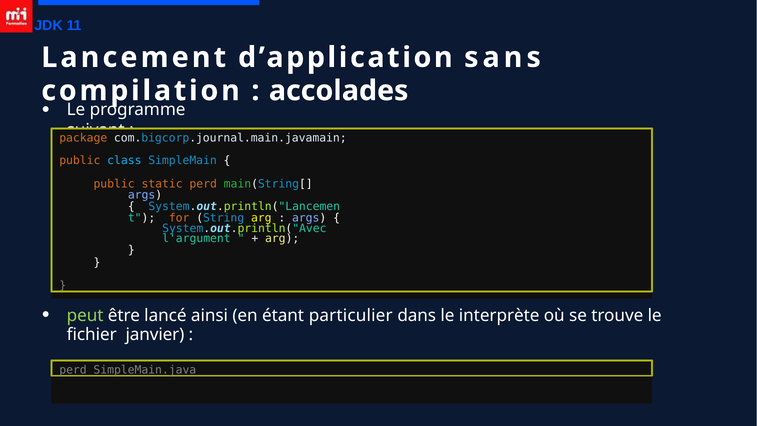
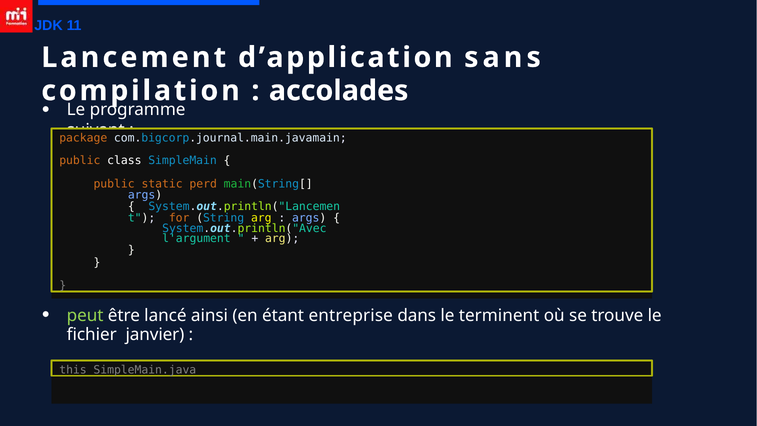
class colour: light blue -> white (124, 160)
particulier: particulier -> entreprise (351, 315)
interprète: interprète -> terminent (499, 315)
perd: perd -> this (73, 370)
